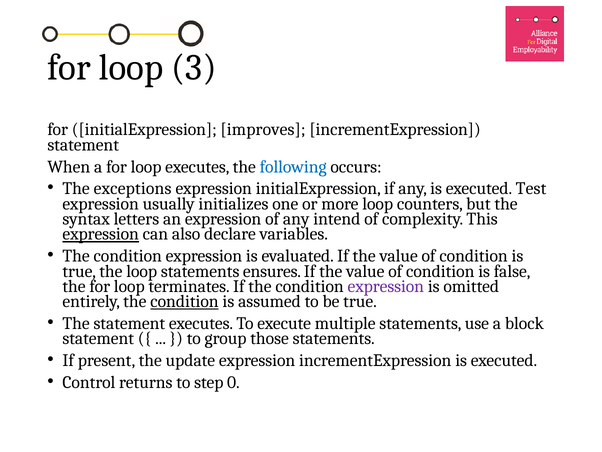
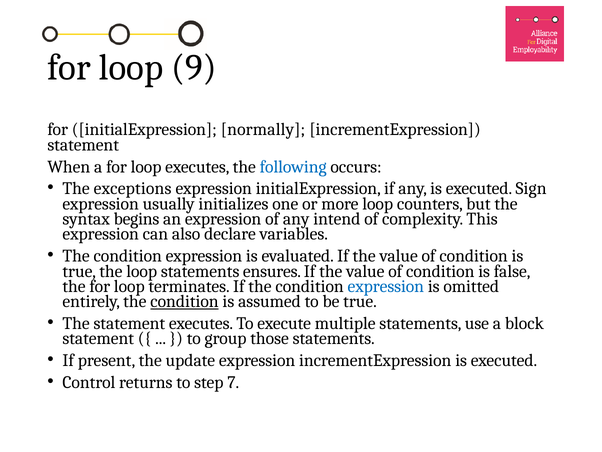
3: 3 -> 9 (194, 67)
improves: improves -> normally (263, 130)
Test: Test -> Sign (531, 188)
letters: letters -> begins (137, 219)
expression underline: present -> none (101, 234)
expression colour: purple -> blue (386, 286)
0: 0 -> 7 (233, 382)
